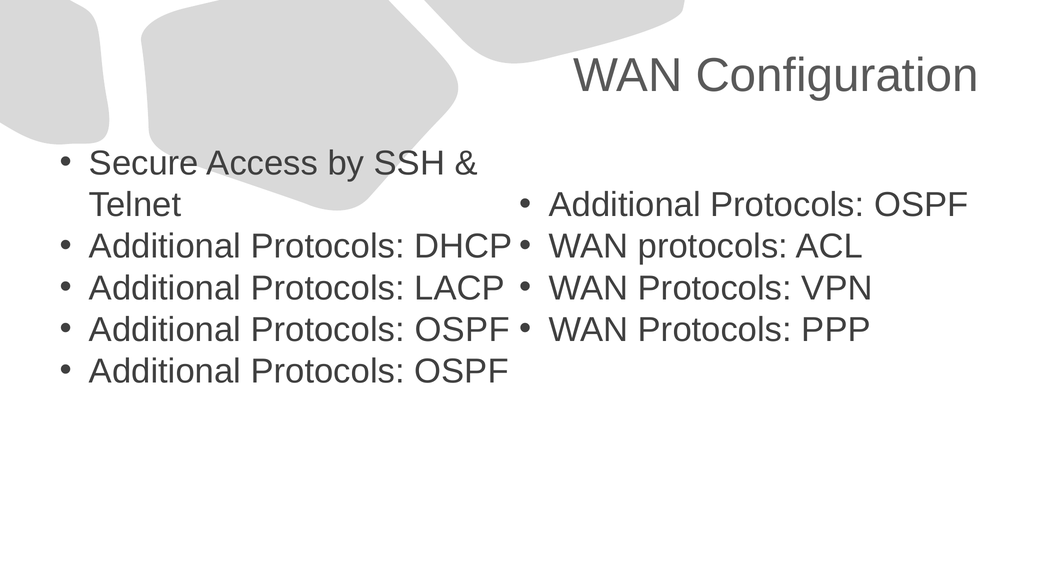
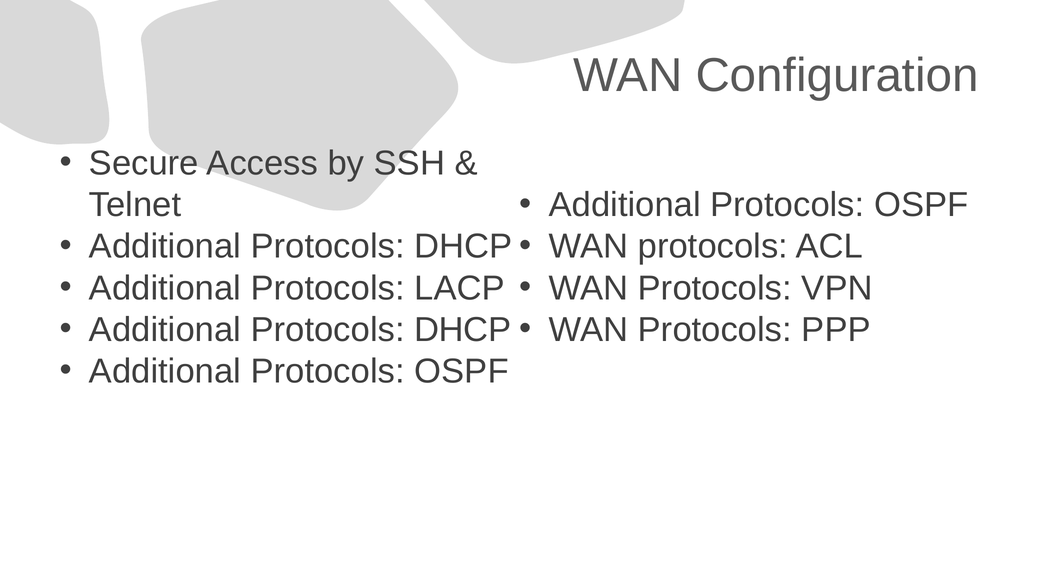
OSPF: OSPF -> DHCP (463, 330)
